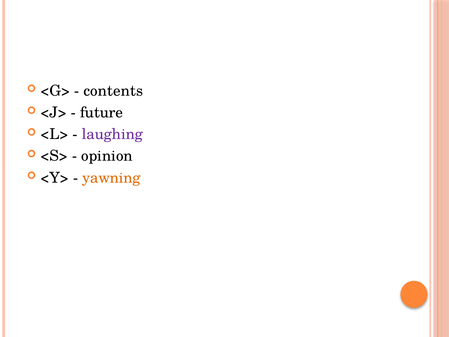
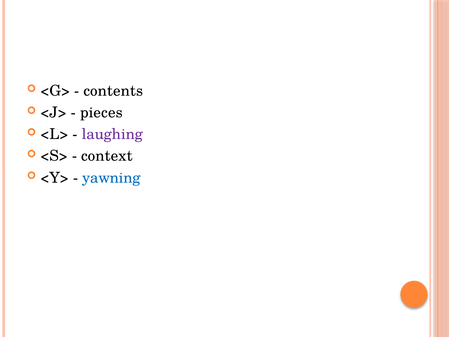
future: future -> pieces (101, 113)
opinion: opinion -> context (107, 156)
yawning colour: orange -> blue (111, 178)
